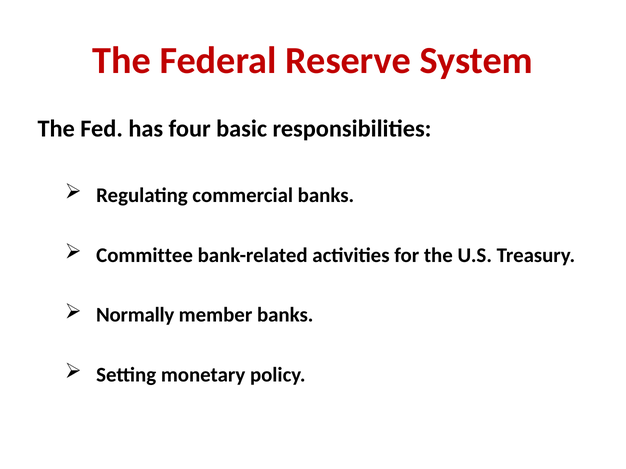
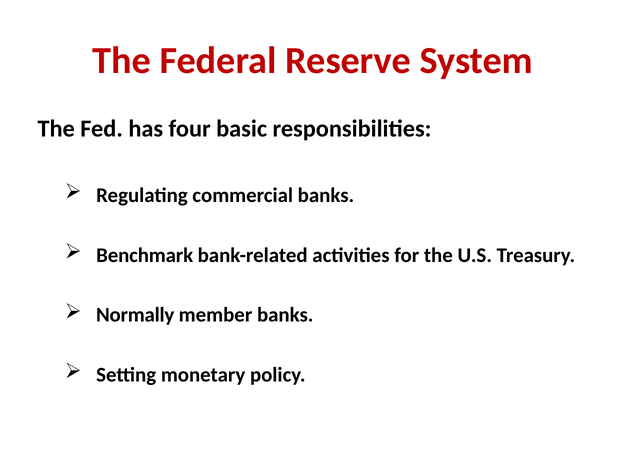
Committee: Committee -> Benchmark (145, 255)
